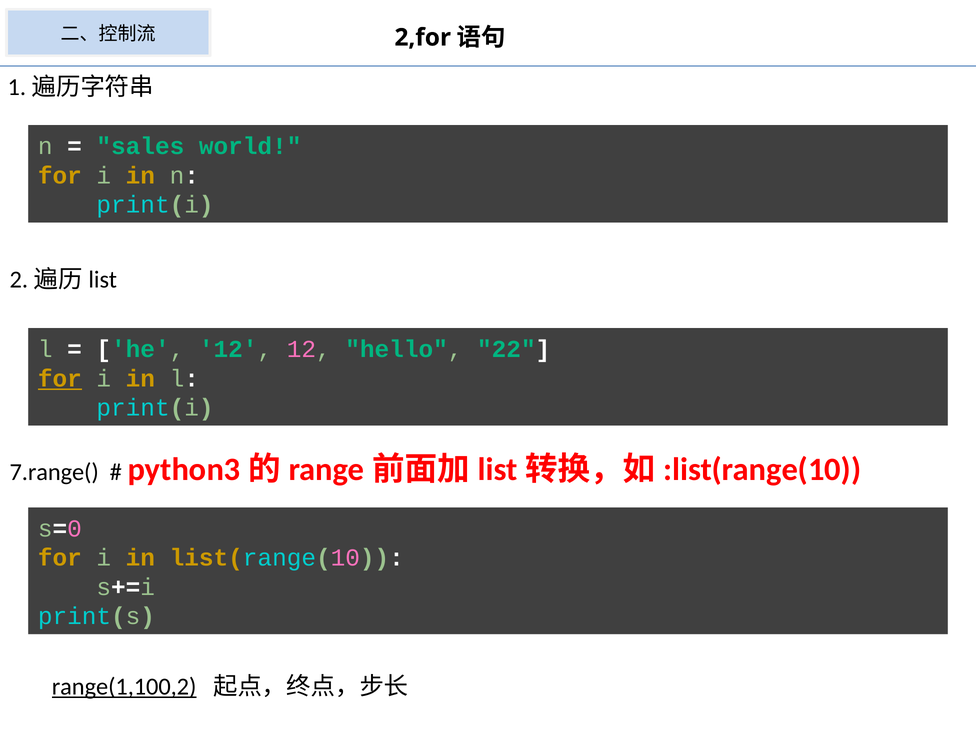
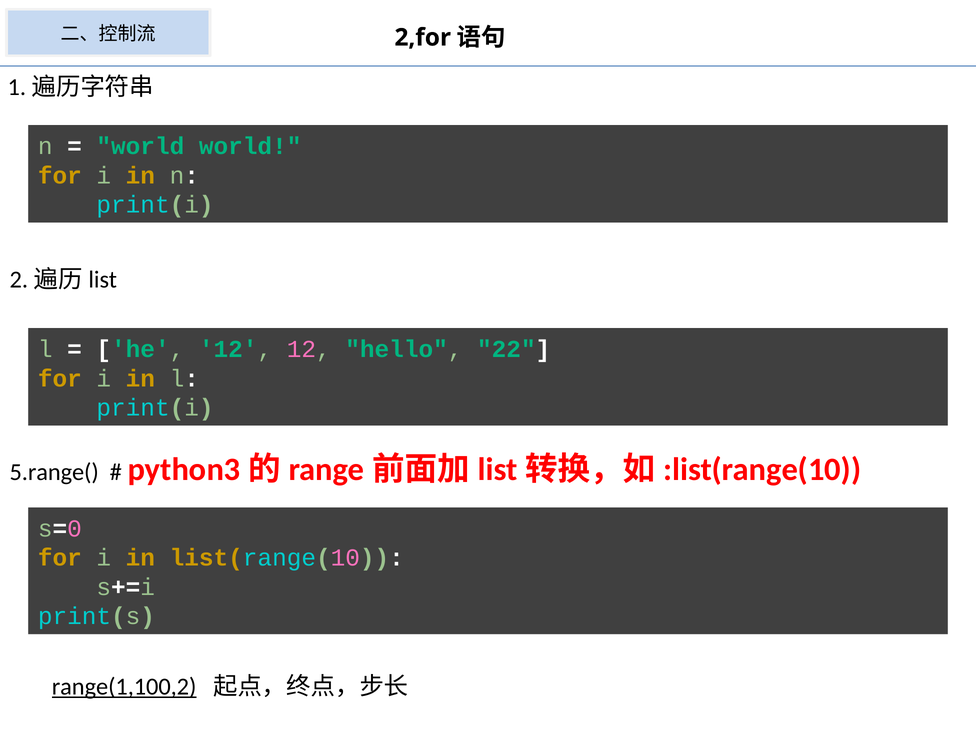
sales: sales -> world (140, 146)
for underline: present -> none (60, 379)
7.range(: 7.range( -> 5.range( (54, 472)
